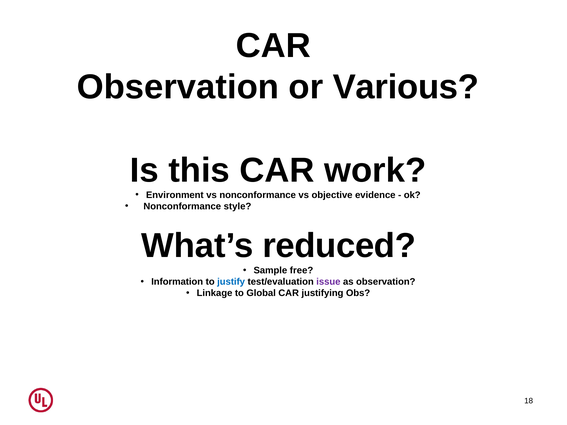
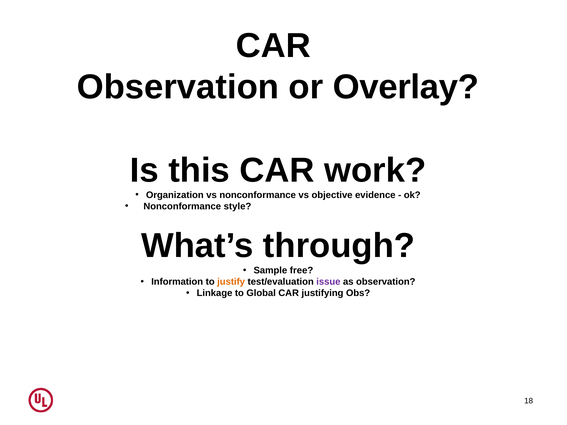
Various: Various -> Overlay (406, 87)
Environment: Environment -> Organization (175, 195)
reduced: reduced -> through (339, 246)
justify colour: blue -> orange (231, 282)
